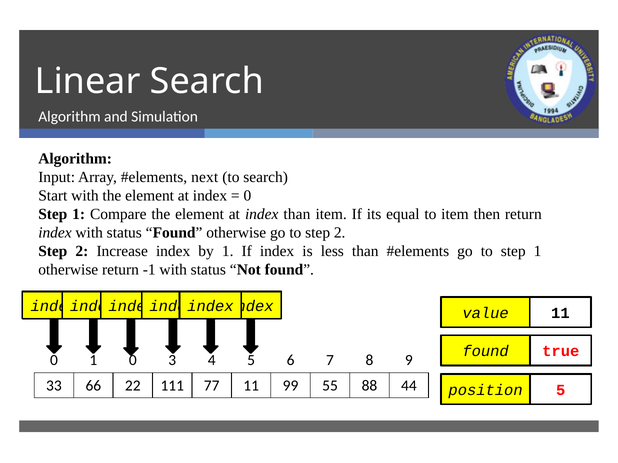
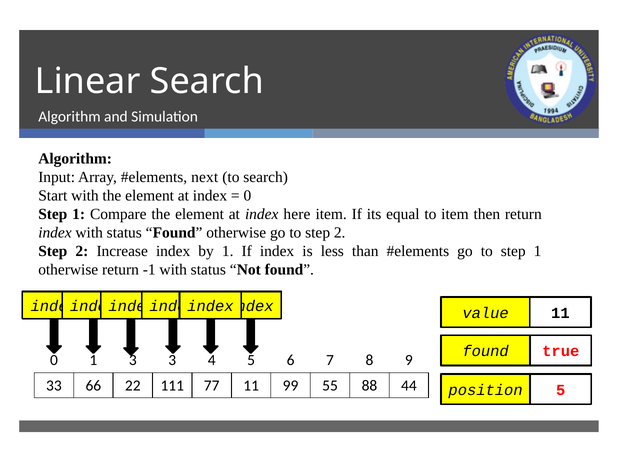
index than: than -> here (297, 214)
1 0: 0 -> 3 (133, 361)
